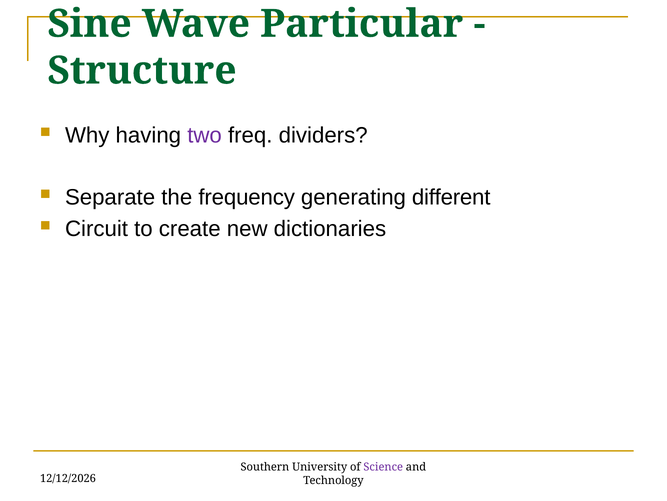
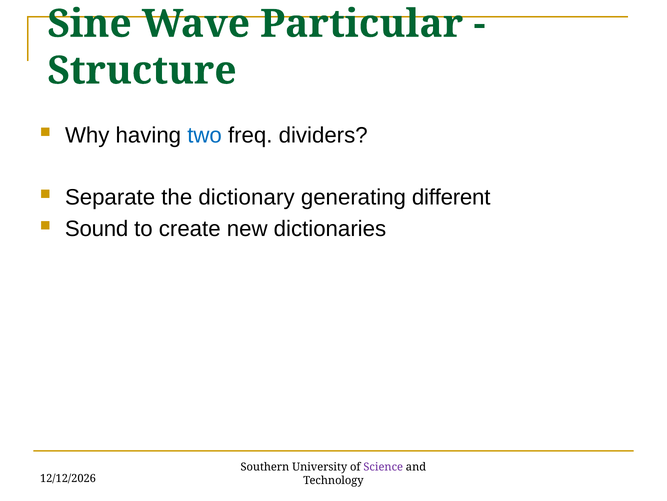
two colour: purple -> blue (205, 135)
frequency: frequency -> dictionary (247, 197)
Circuit: Circuit -> Sound (97, 228)
